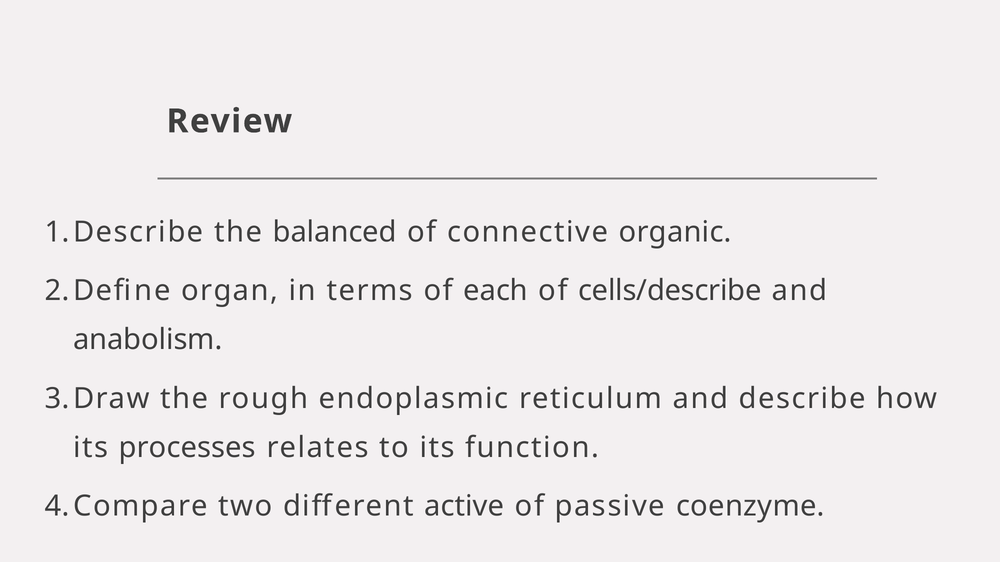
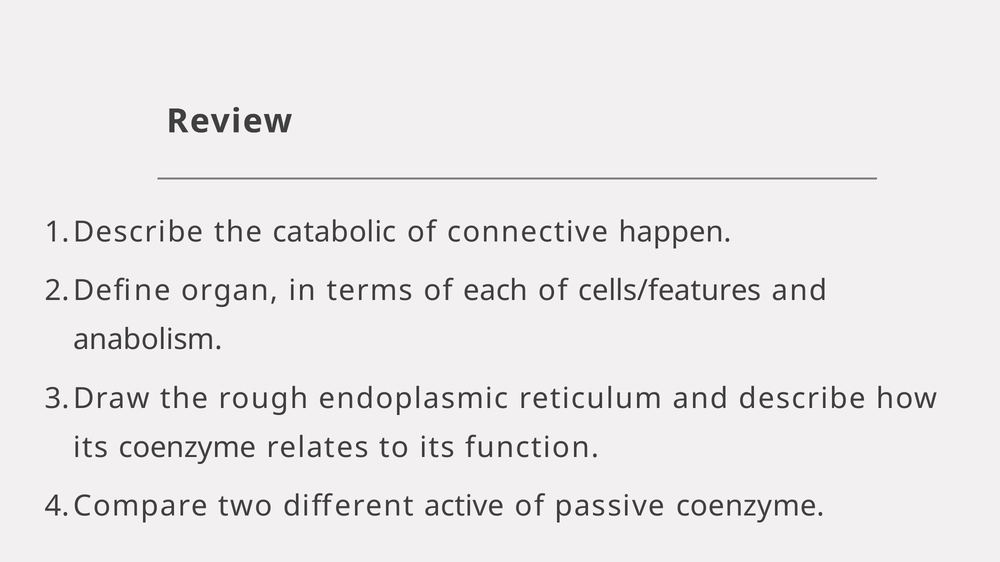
balanced: balanced -> catabolic (335, 232)
organic: organic -> happen (675, 232)
cells/describe: cells/describe -> cells/features (670, 291)
its processes: processes -> coenzyme (187, 448)
